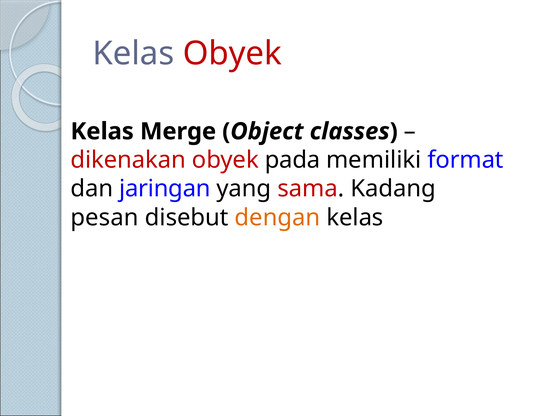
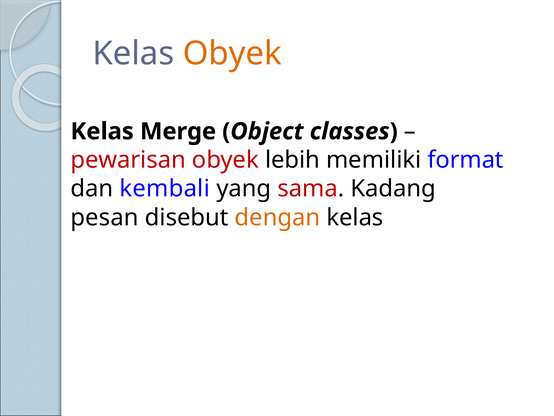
Obyek colour: red -> orange (232, 54)
dikenakan: dikenakan -> pewarisan (128, 160)
pada: pada -> lebih (292, 160)
jaringan: jaringan -> kembali (165, 189)
